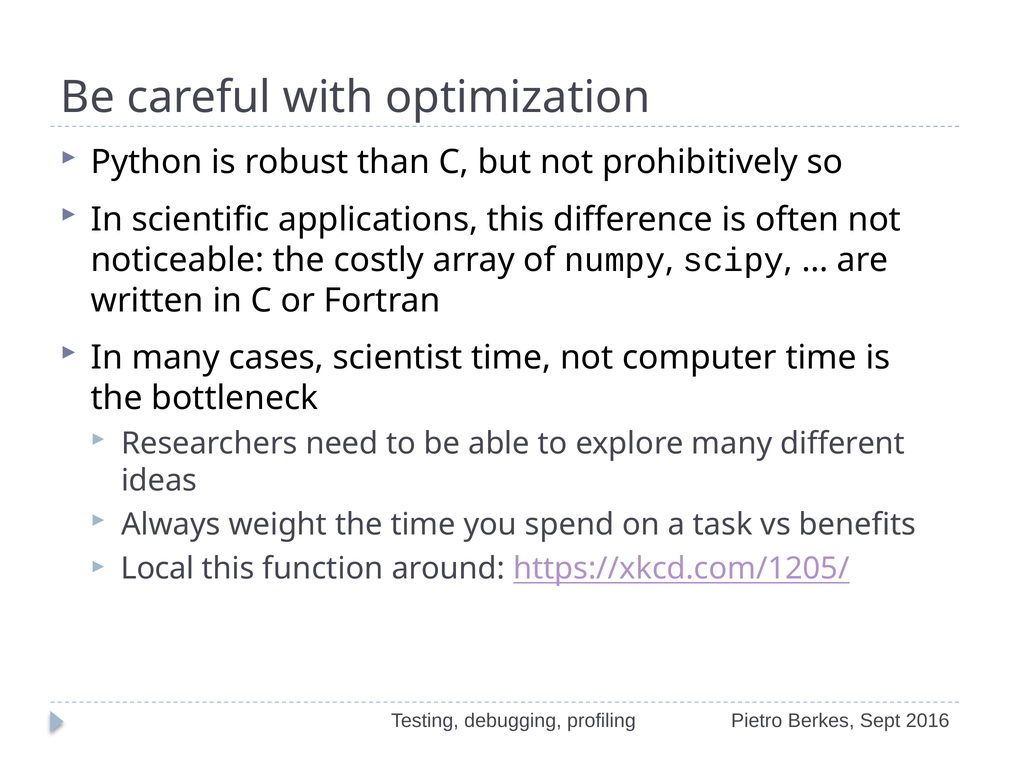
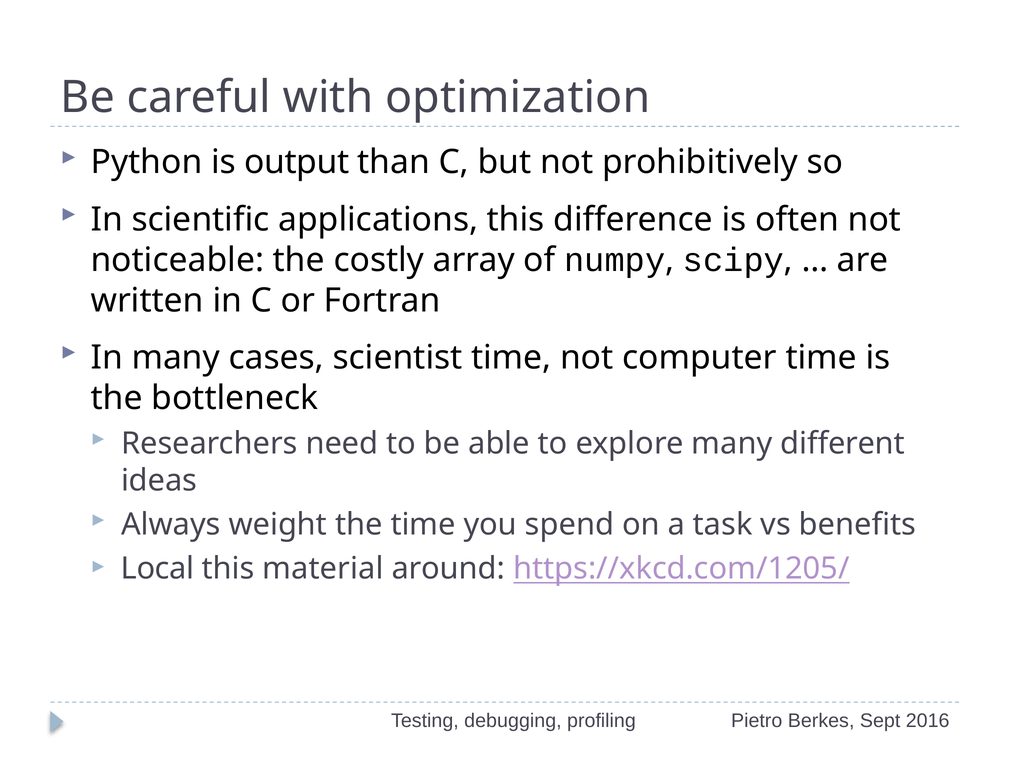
robust: robust -> output (297, 162)
function: function -> material (323, 568)
